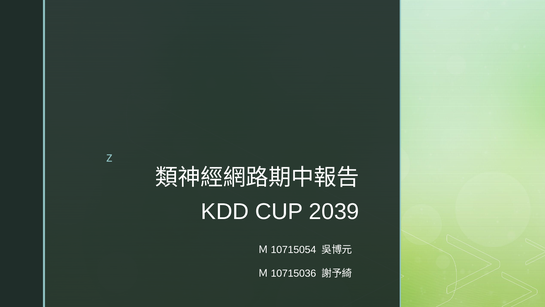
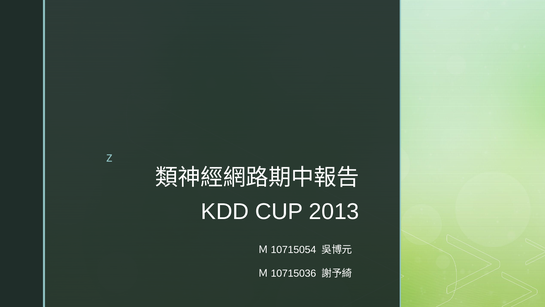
2039: 2039 -> 2013 (334, 211)
